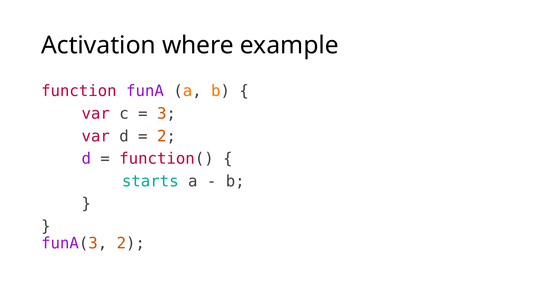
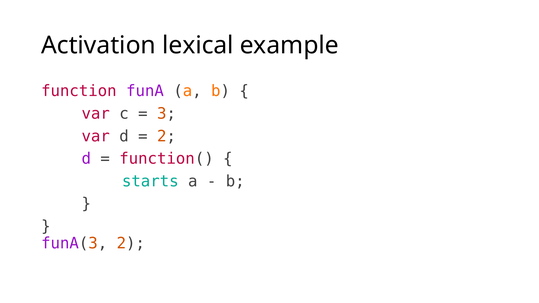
where: where -> lexical (198, 45)
